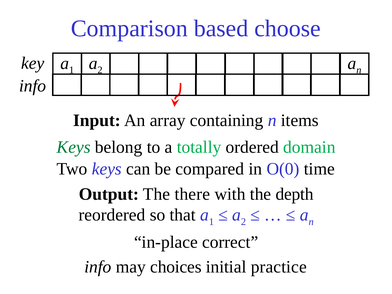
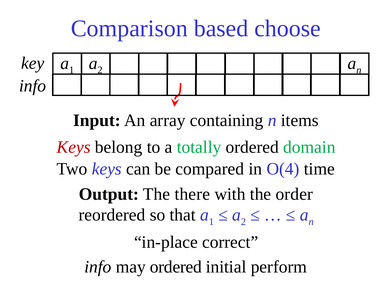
Keys colour: green -> red (74, 147)
O(0: O(0 -> O(4 (283, 169)
depth: depth -> order (294, 194)
may choices: choices -> ordered (176, 267)
practice: practice -> perform (279, 267)
